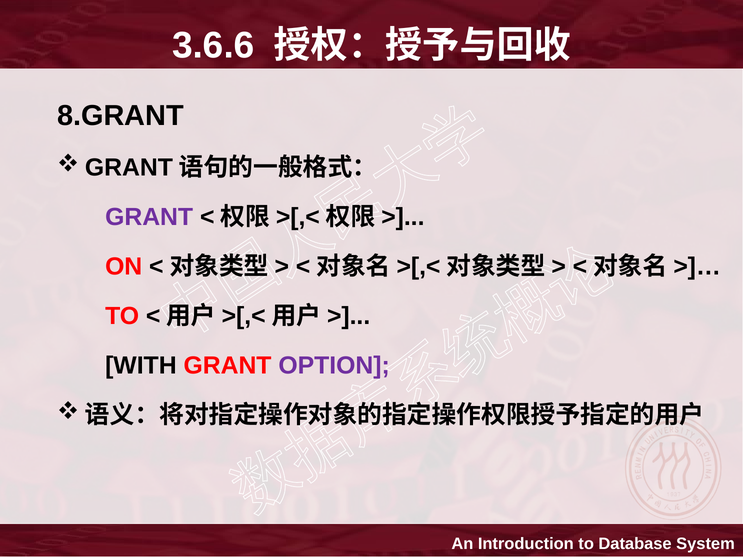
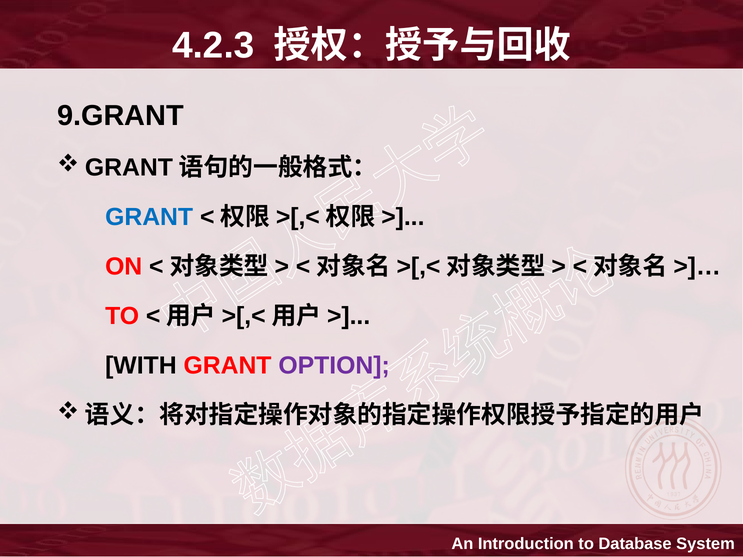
3.6.6: 3.6.6 -> 4.2.3 (213, 46)
8.GRANT: 8.GRANT -> 9.GRANT (120, 116)
GRANT colour: purple -> blue (149, 217)
